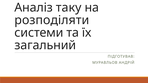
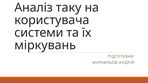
розподіляти: розподіляти -> користувача (52, 20)
загальний: загальний -> міркувань (45, 45)
